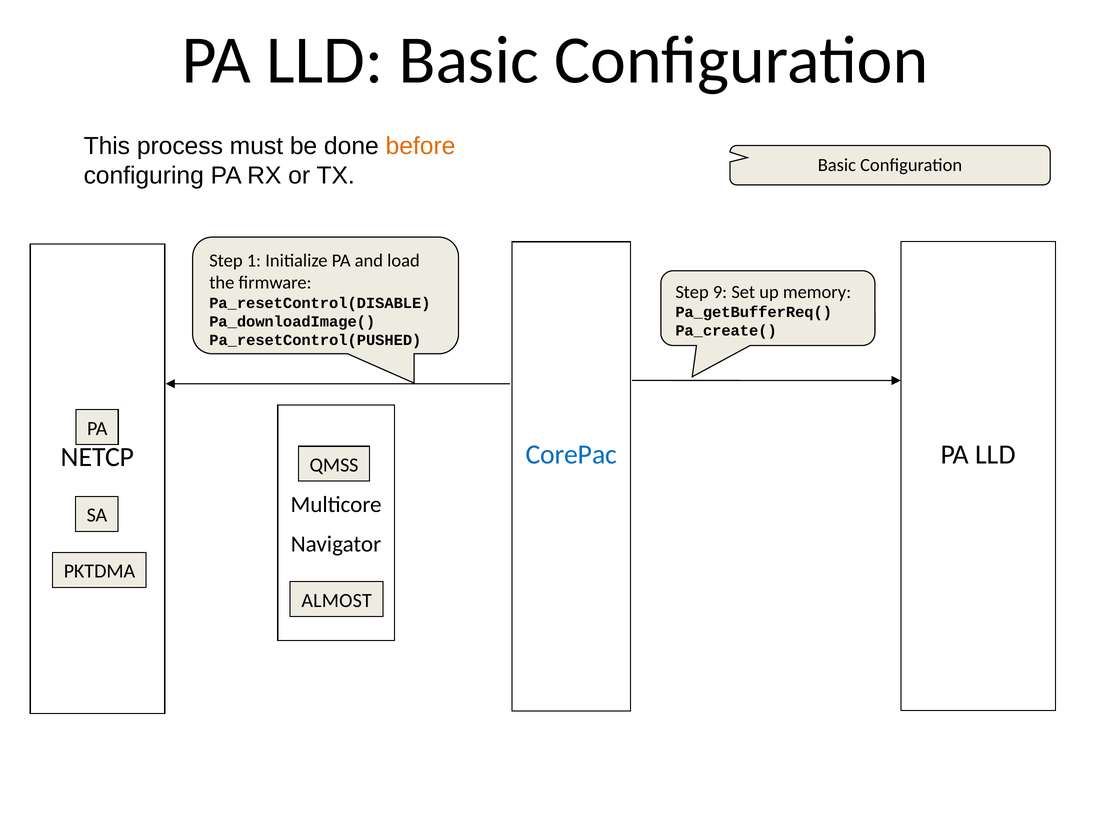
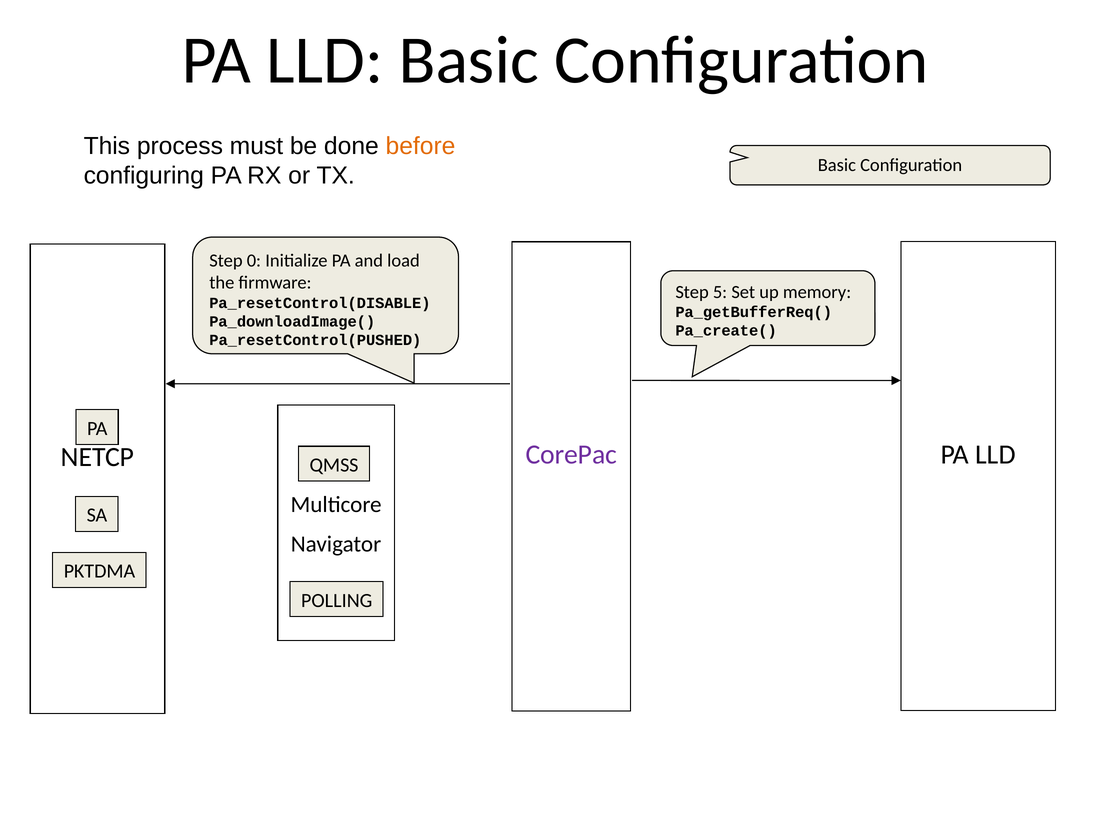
1: 1 -> 0 (254, 261)
9: 9 -> 5 (720, 292)
CorePac colour: blue -> purple (571, 455)
ALMOST: ALMOST -> POLLING (337, 601)
